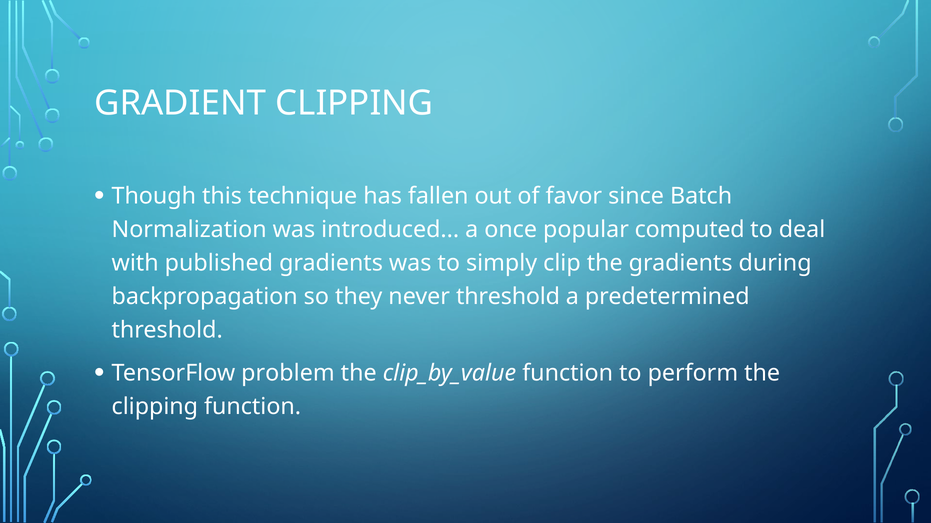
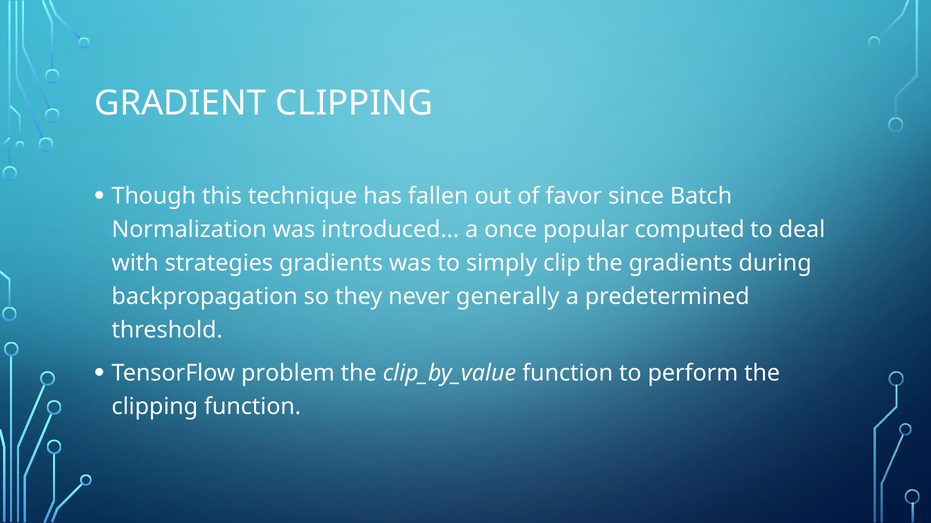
published: published -> strategies (219, 263)
never threshold: threshold -> generally (508, 297)
